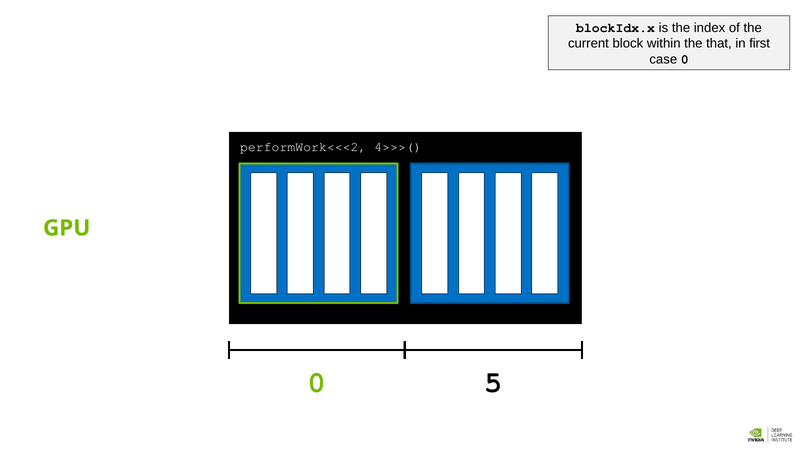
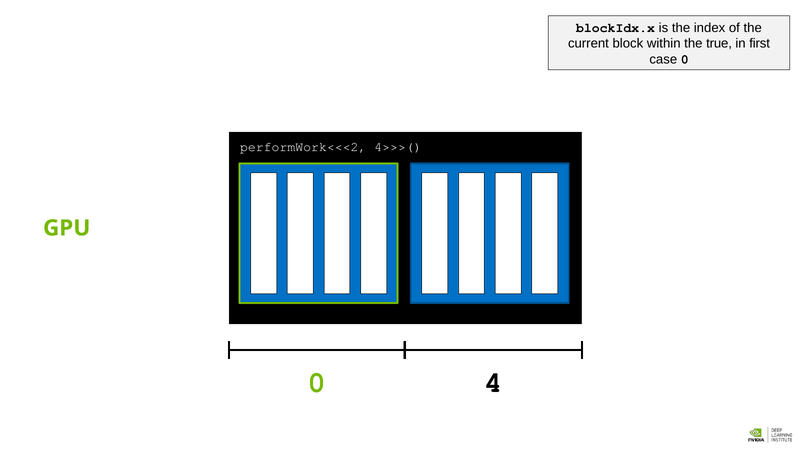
that: that -> true (719, 44)
5: 5 -> 4 (493, 383)
